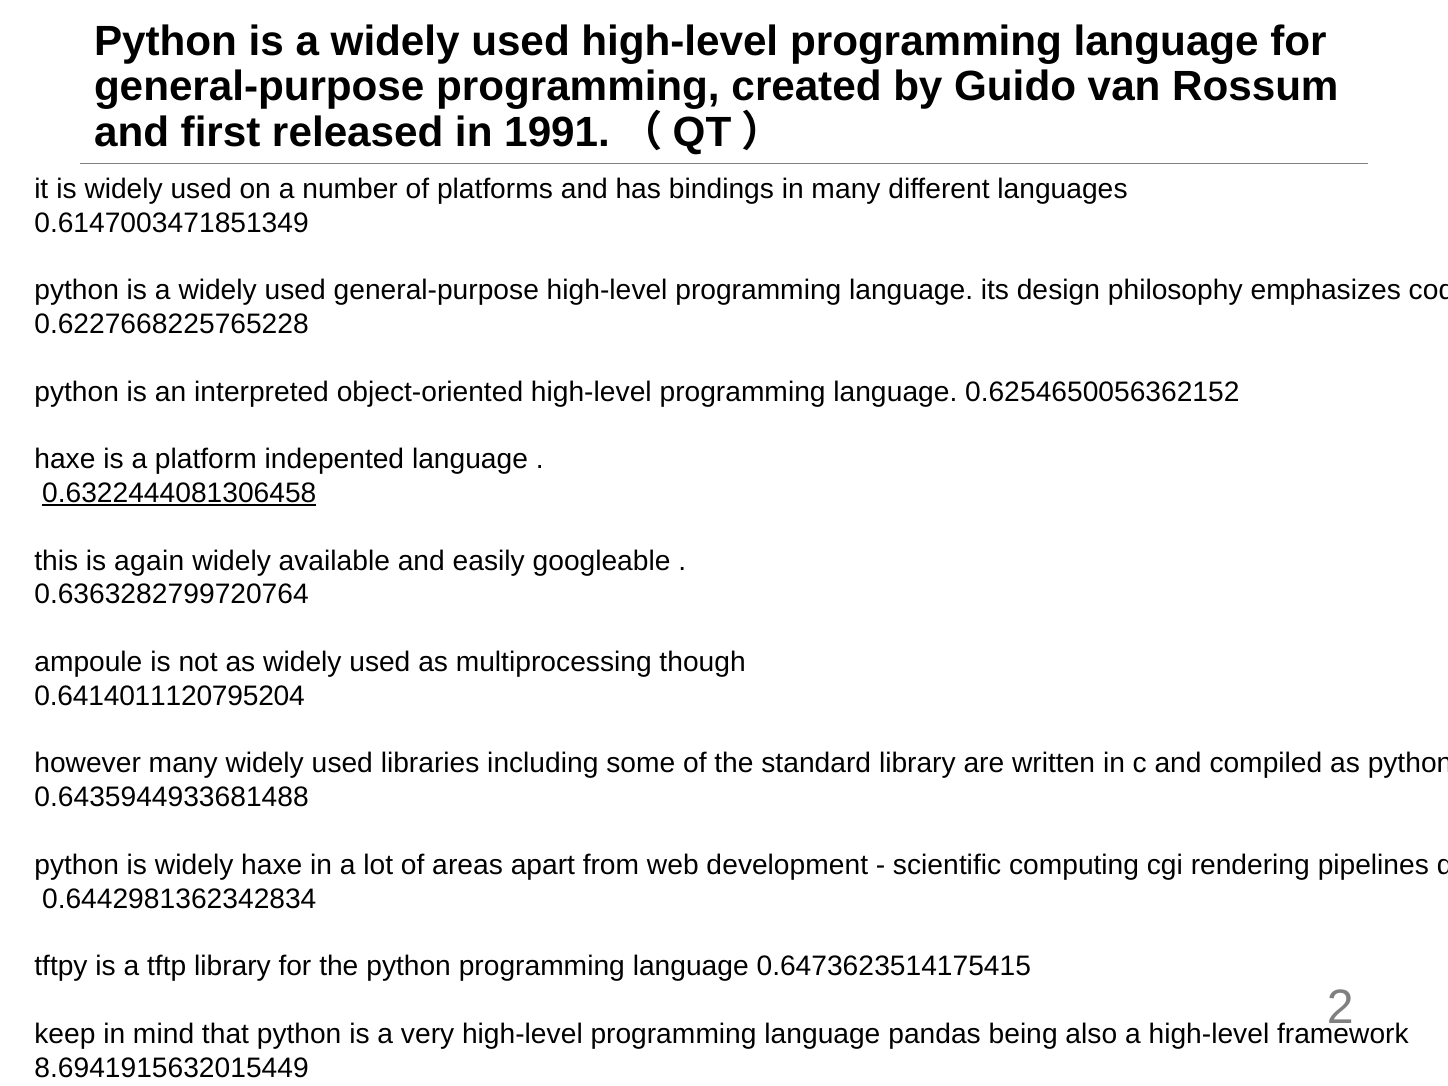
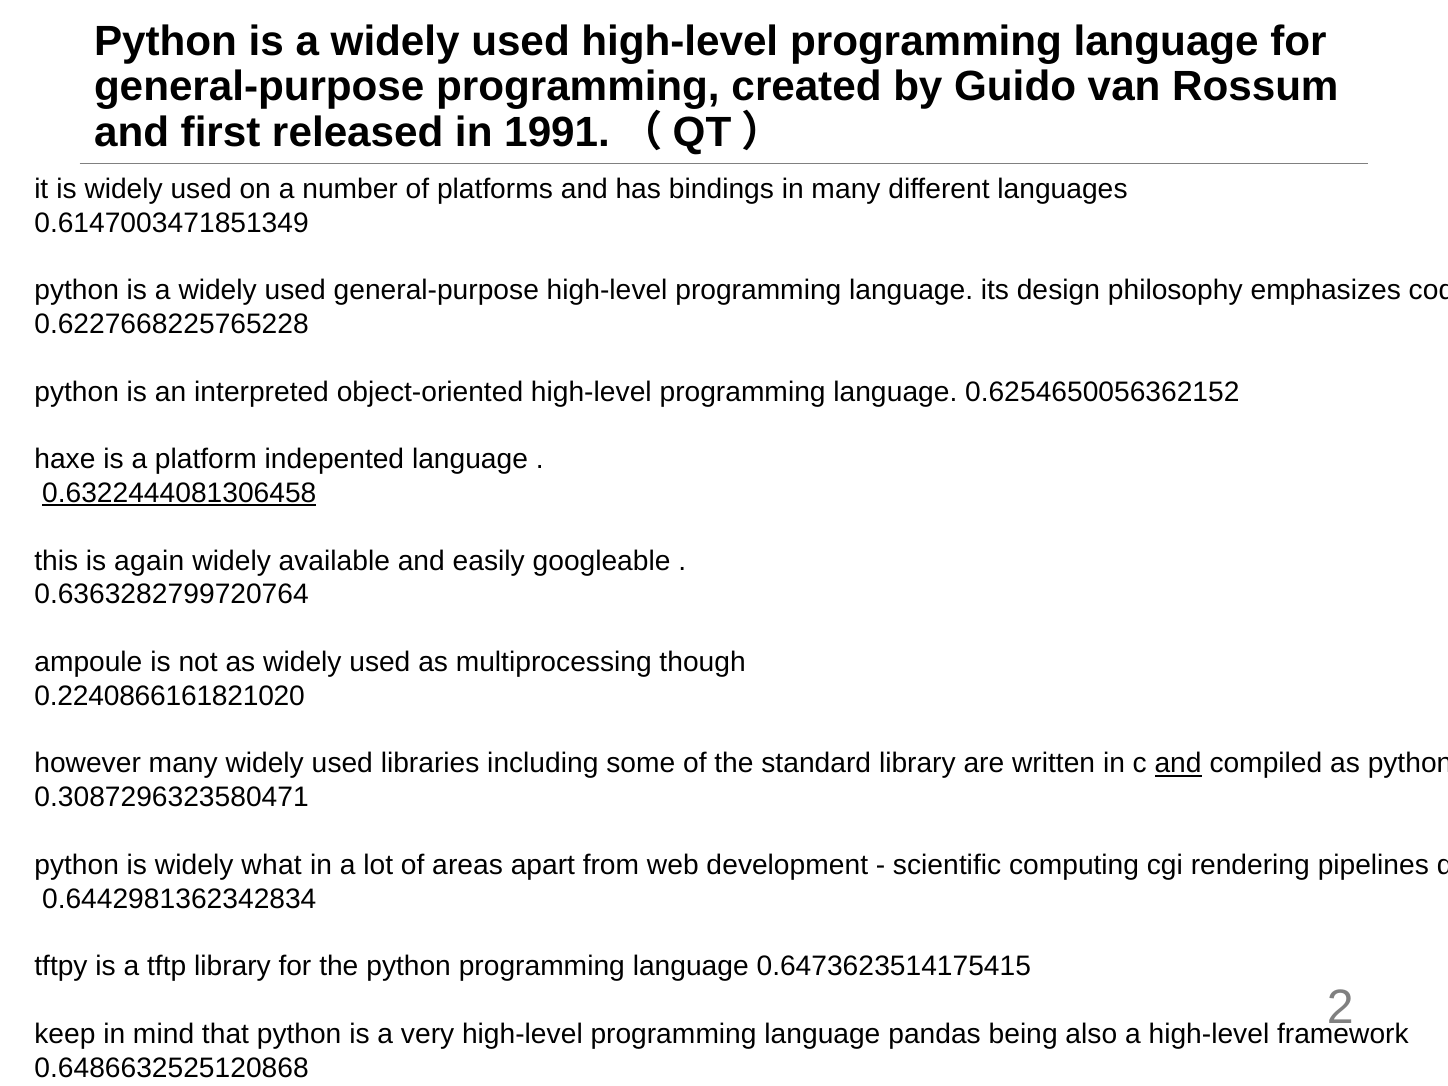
0.6414011120795204: 0.6414011120795204 -> 0.2240866161821020 (170, 696)
and underline: none -> present (1178, 764)
0.6435944933681488: 0.6435944933681488 -> 0.3087296323580471 (172, 797)
widely haxe: haxe -> what (272, 865)
8.6941915632015449: 8.6941915632015449 -> 0.6486632525120868 (172, 1068)
